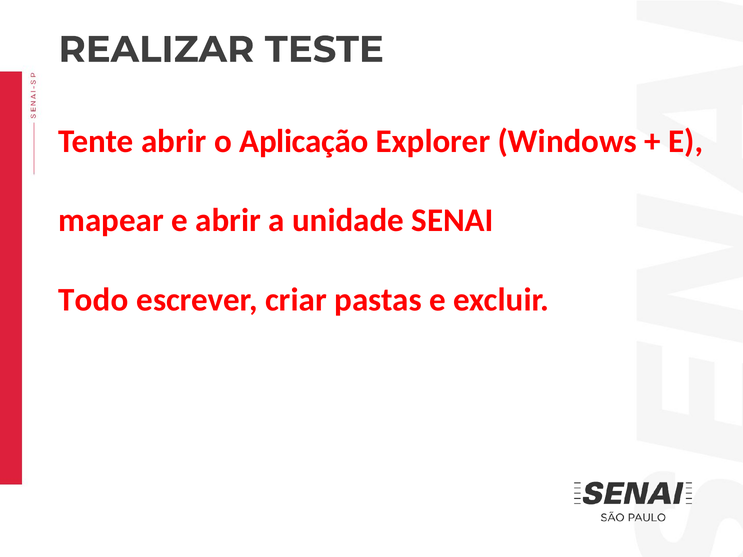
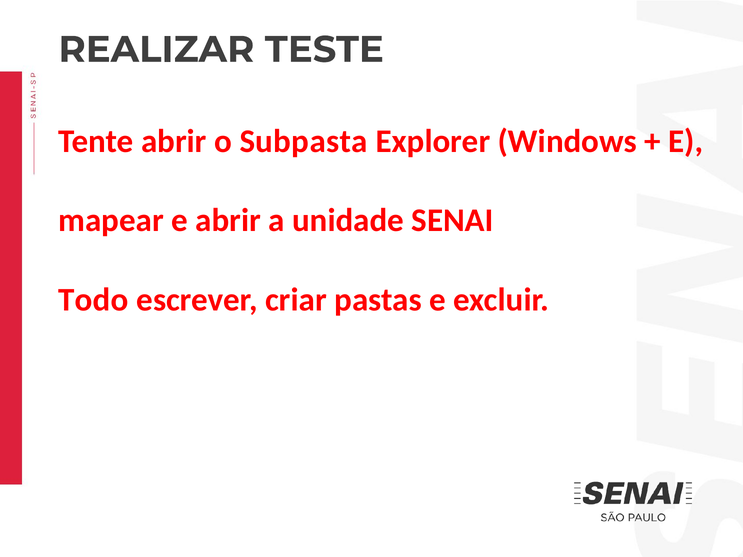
Aplicação: Aplicação -> Subpasta (304, 141)
